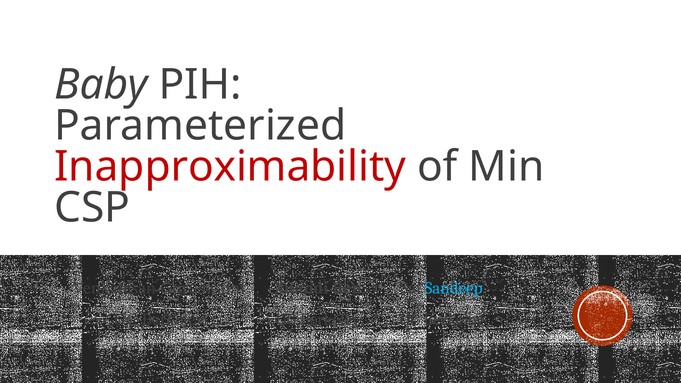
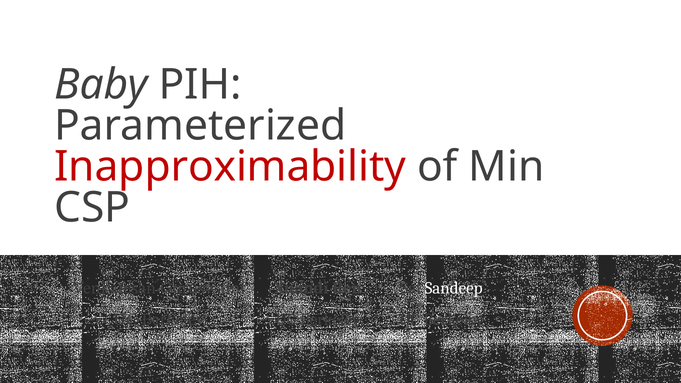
Sandeep colour: light blue -> white (454, 288)
